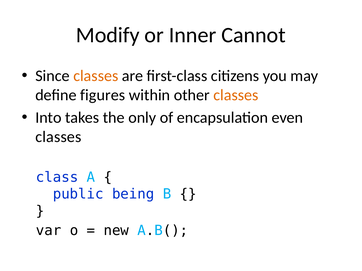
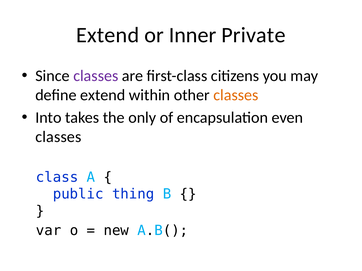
Modify: Modify -> Extend (108, 35)
Cannot: Cannot -> Private (253, 35)
classes colour: orange -> purple (96, 76)
define figures: figures -> extend (103, 95)
being: being -> thing (133, 194)
